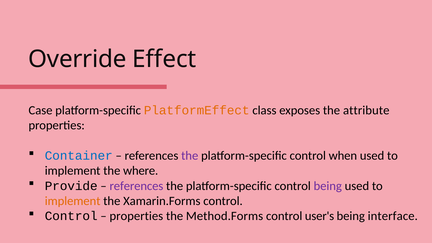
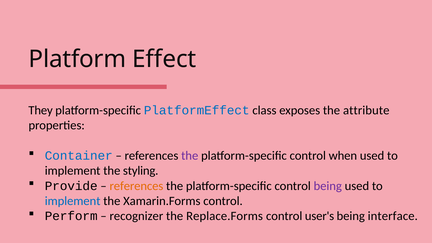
Override: Override -> Platform (77, 59)
Case: Case -> They (41, 110)
PlatformEffect colour: orange -> blue (197, 110)
where: where -> styling (141, 171)
references colour: purple -> orange (136, 186)
implement colour: orange -> blue (73, 201)
Control: Control -> Perform (71, 216)
properties: properties -> recognizer (136, 216)
Method.Forms: Method.Forms -> Replace.Forms (225, 216)
